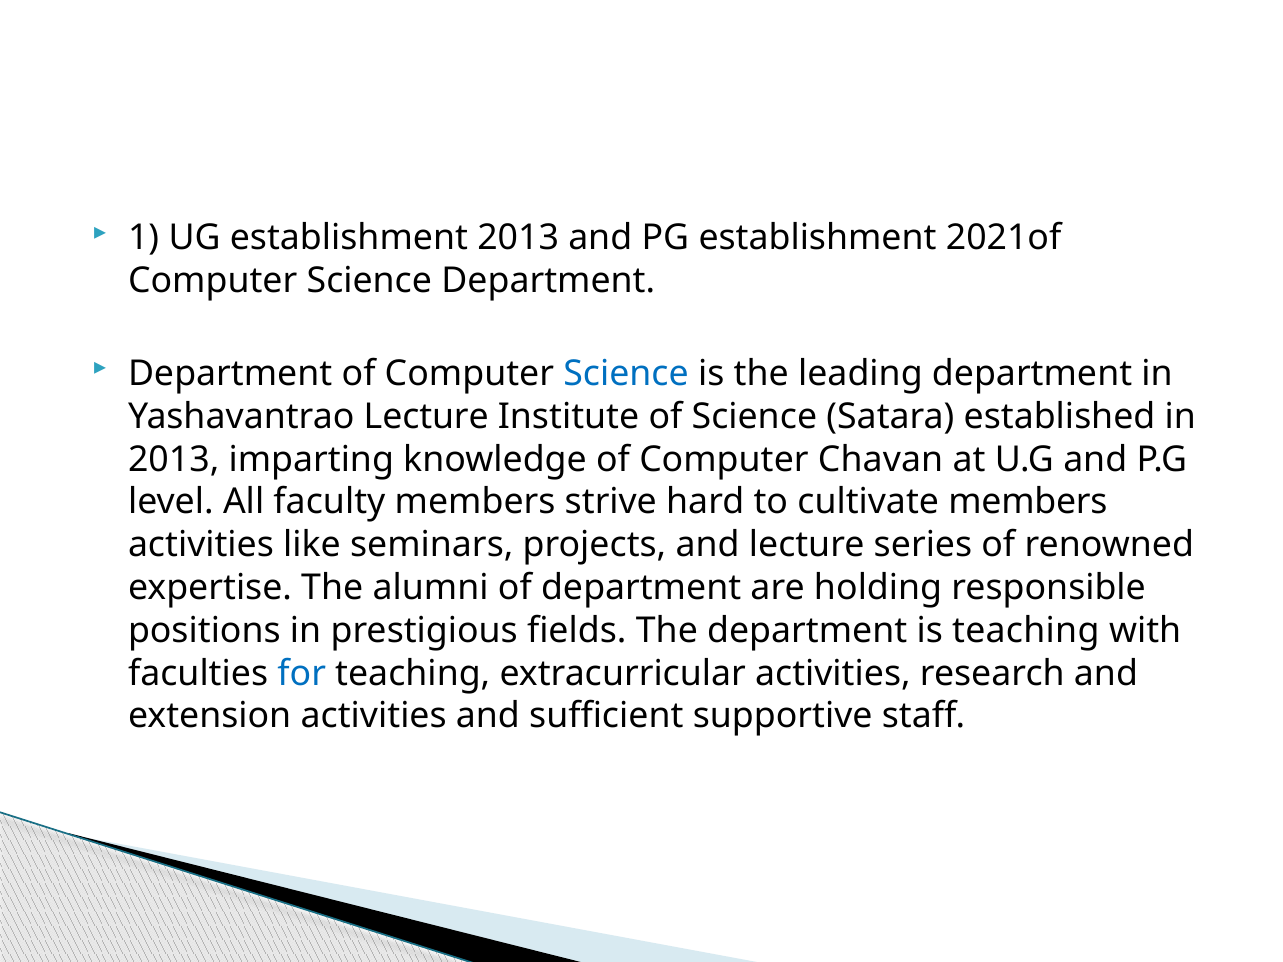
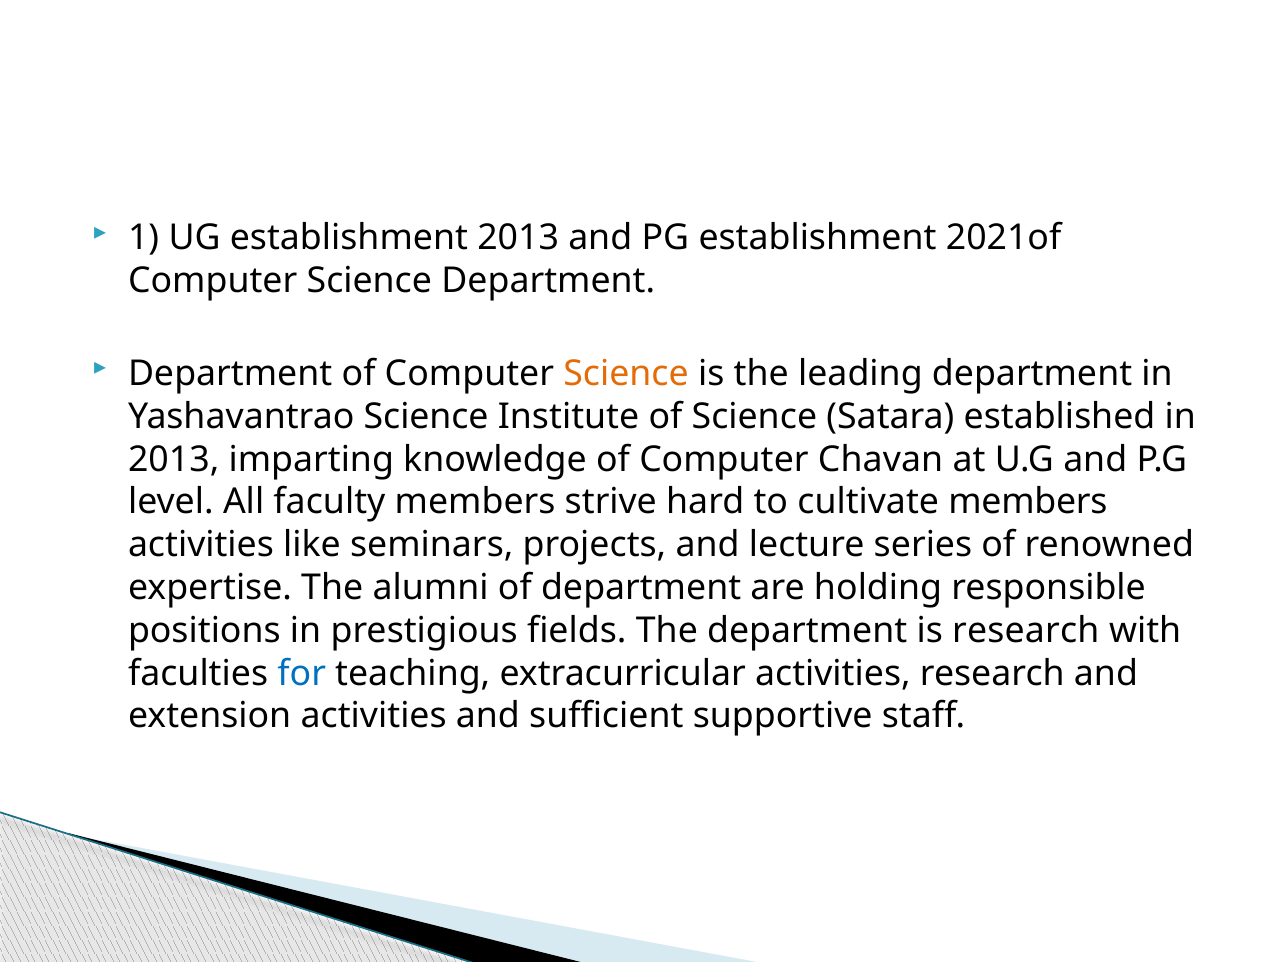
Science colour: blue -> orange (626, 374)
Yashavantrao Lecture: Lecture -> Science (426, 417)
is teaching: teaching -> research (1026, 631)
